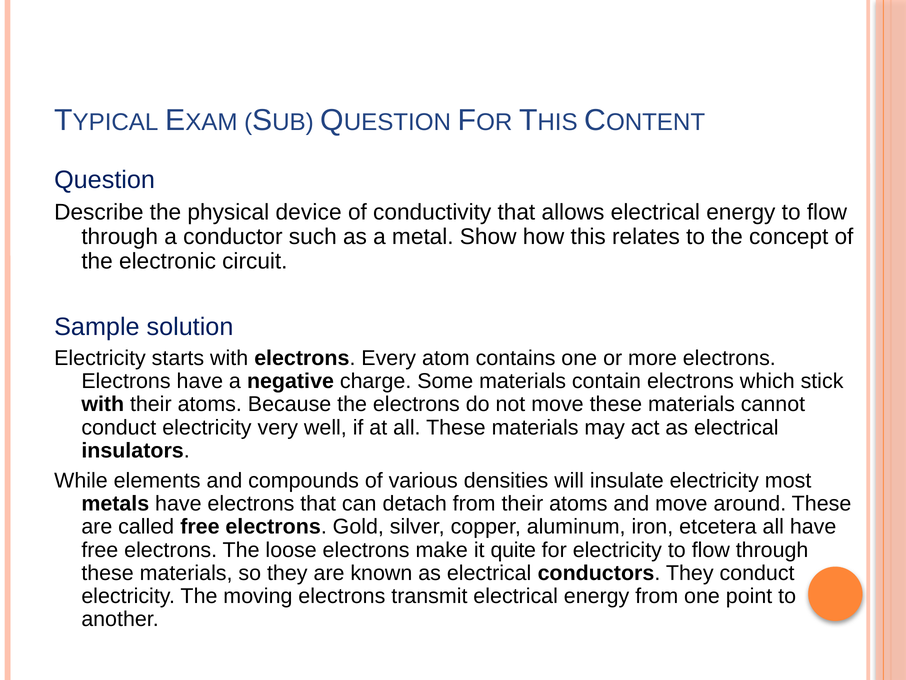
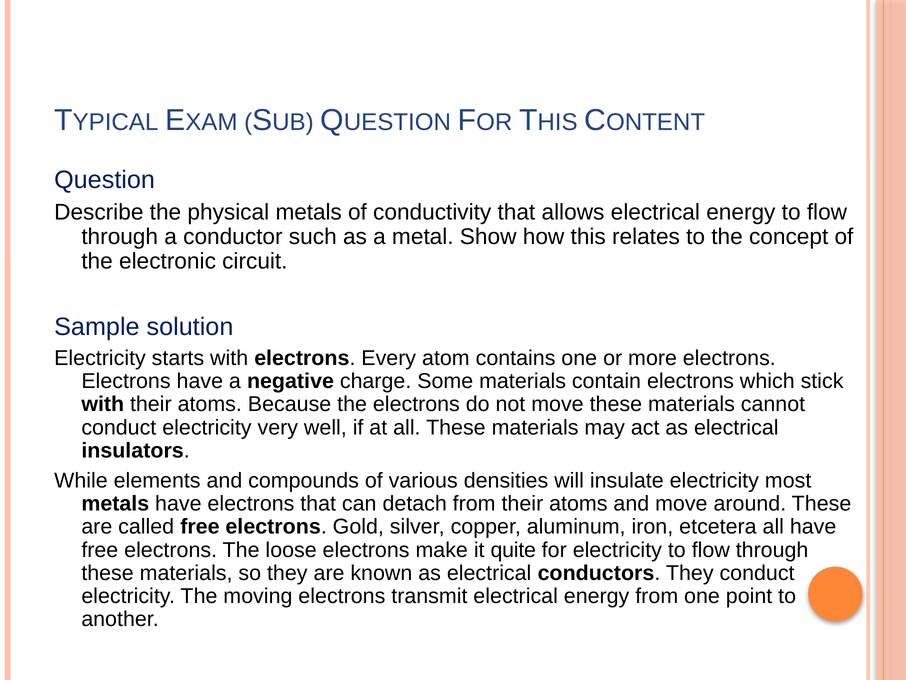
physical device: device -> metals (309, 212)
